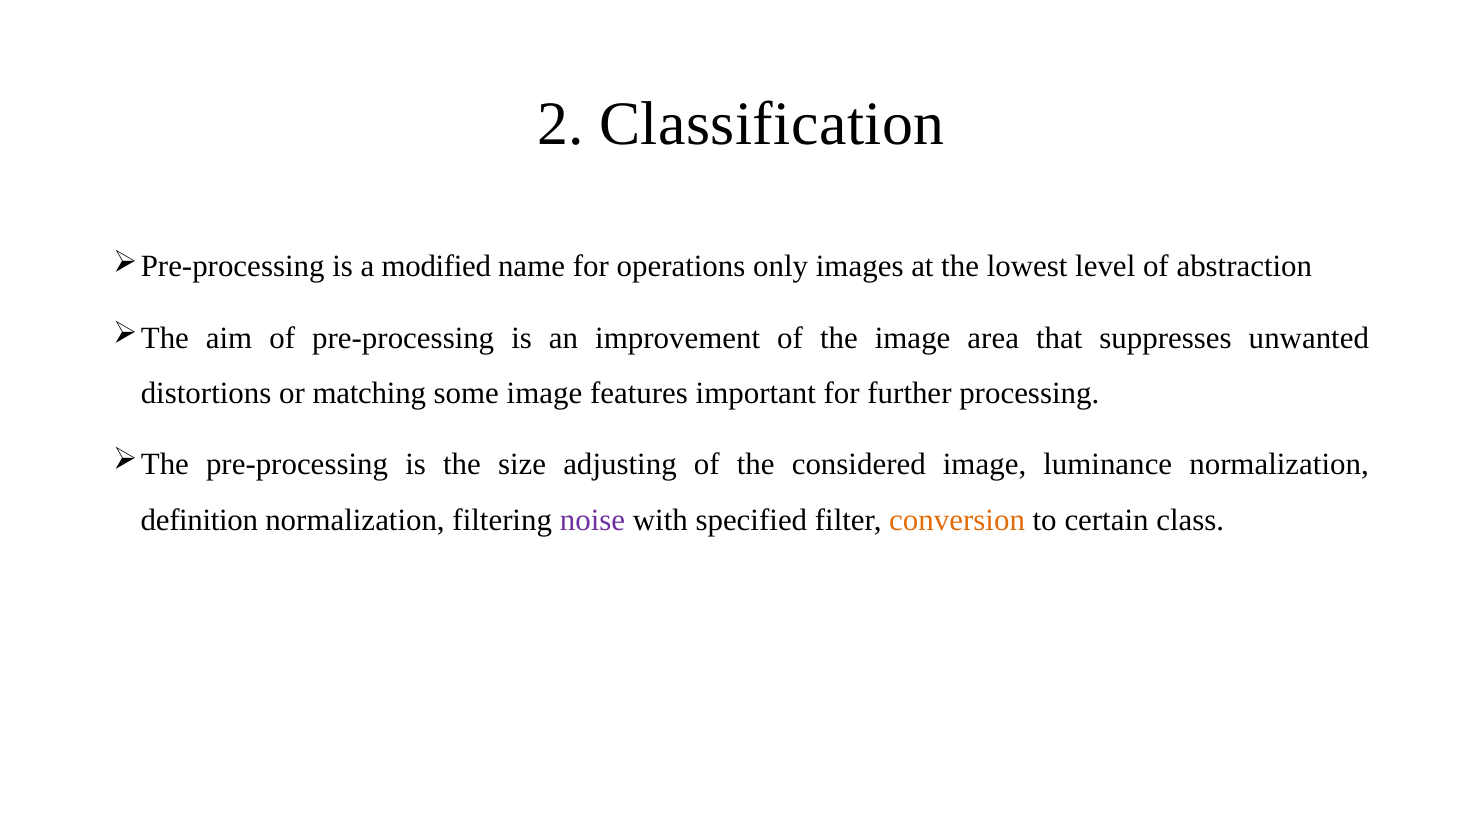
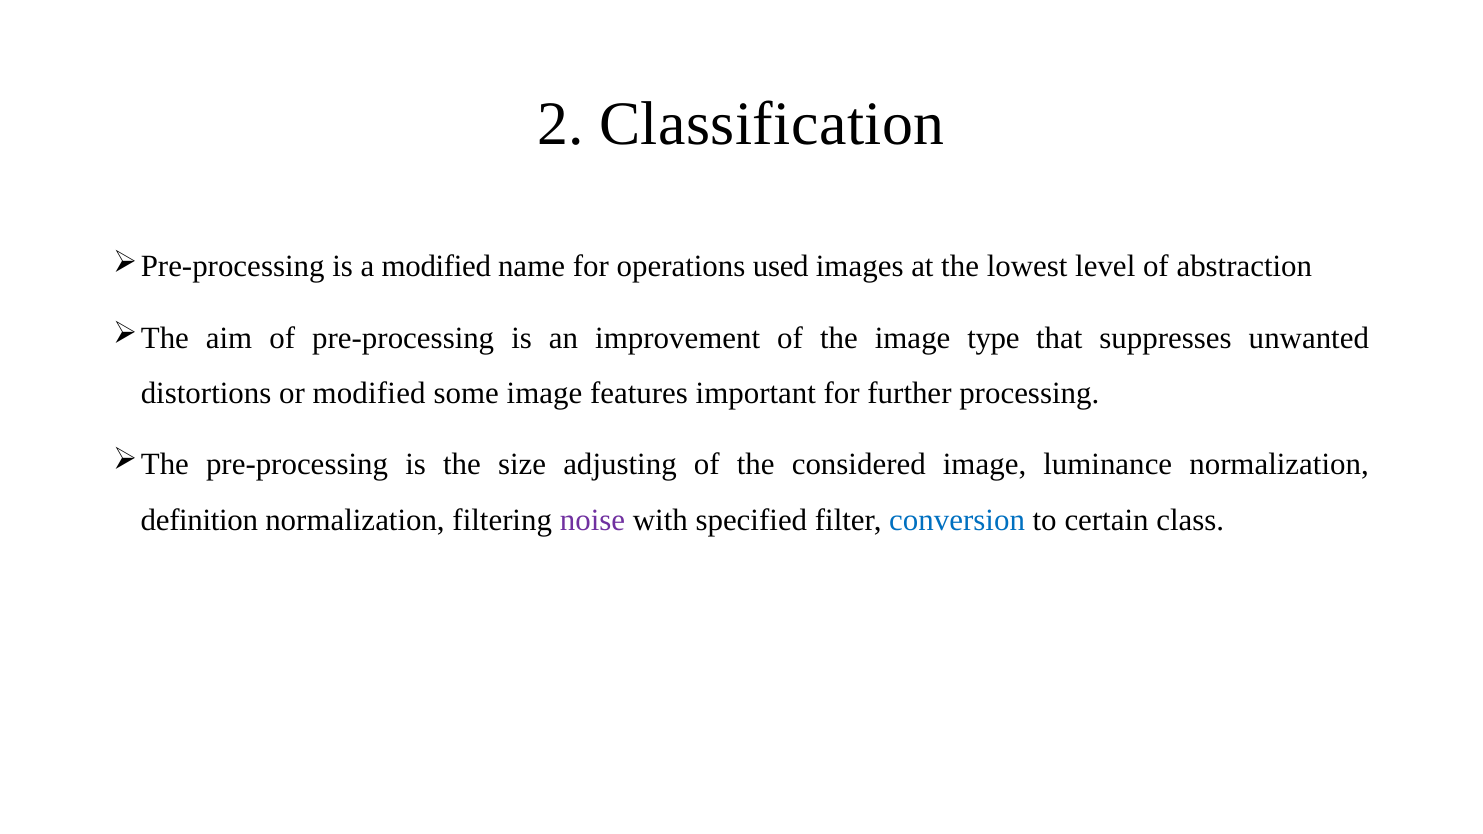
only: only -> used (781, 267)
area: area -> type (993, 338)
or matching: matching -> modified (369, 394)
conversion colour: orange -> blue (957, 520)
